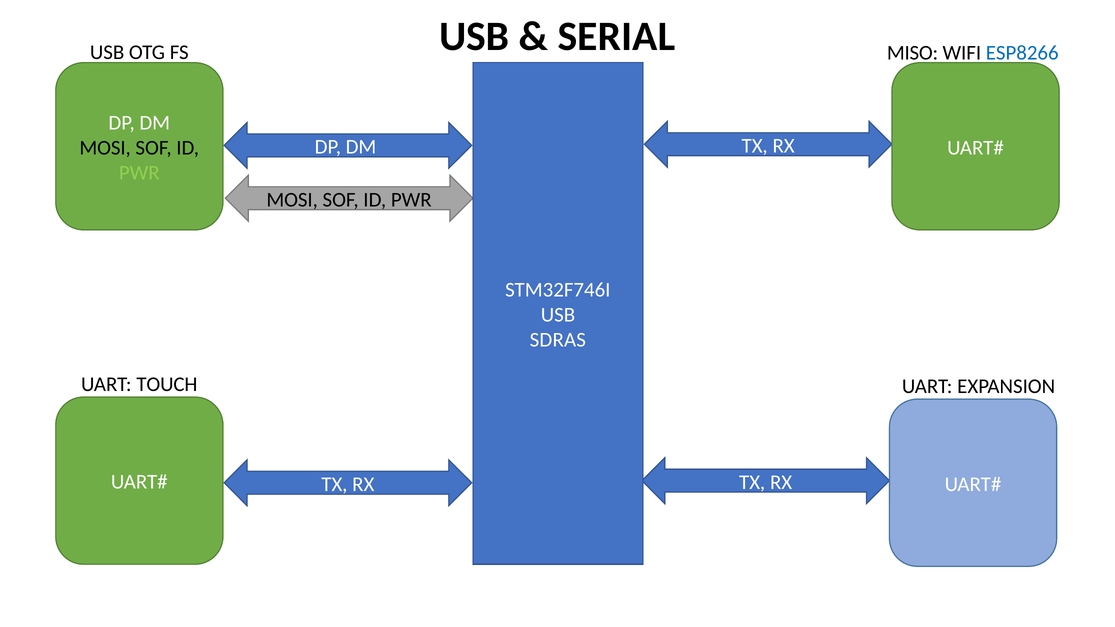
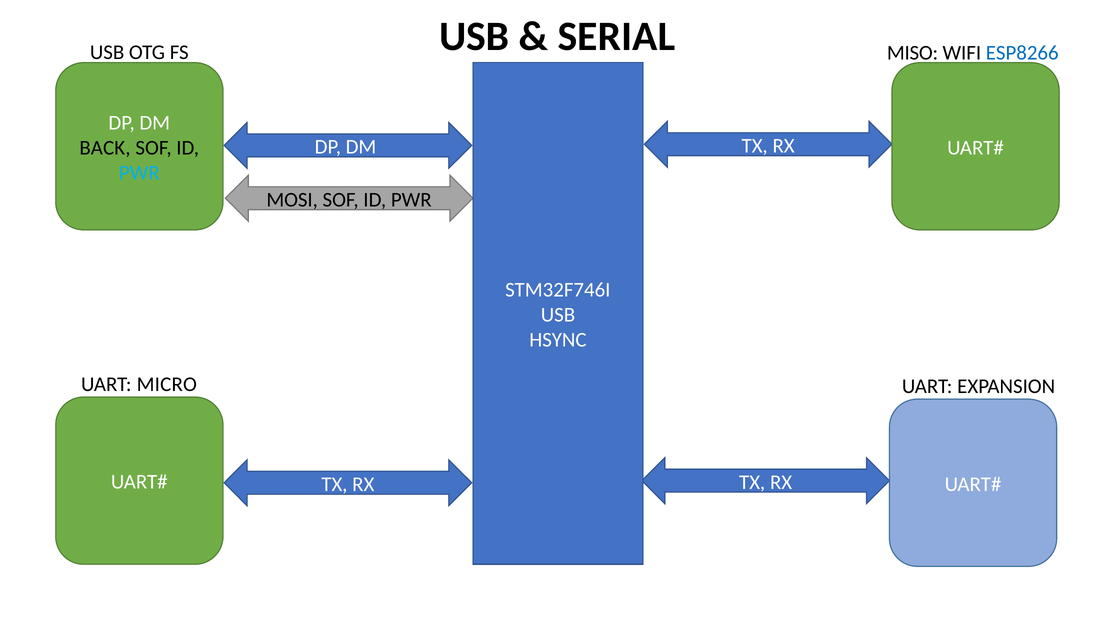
MOSI: MOSI -> BACK (105, 148)
PWR colour: light green -> light blue (139, 173)
SDRAS: SDRAS -> HSYNC (558, 340)
TOUCH: TOUCH -> MICRO (167, 385)
